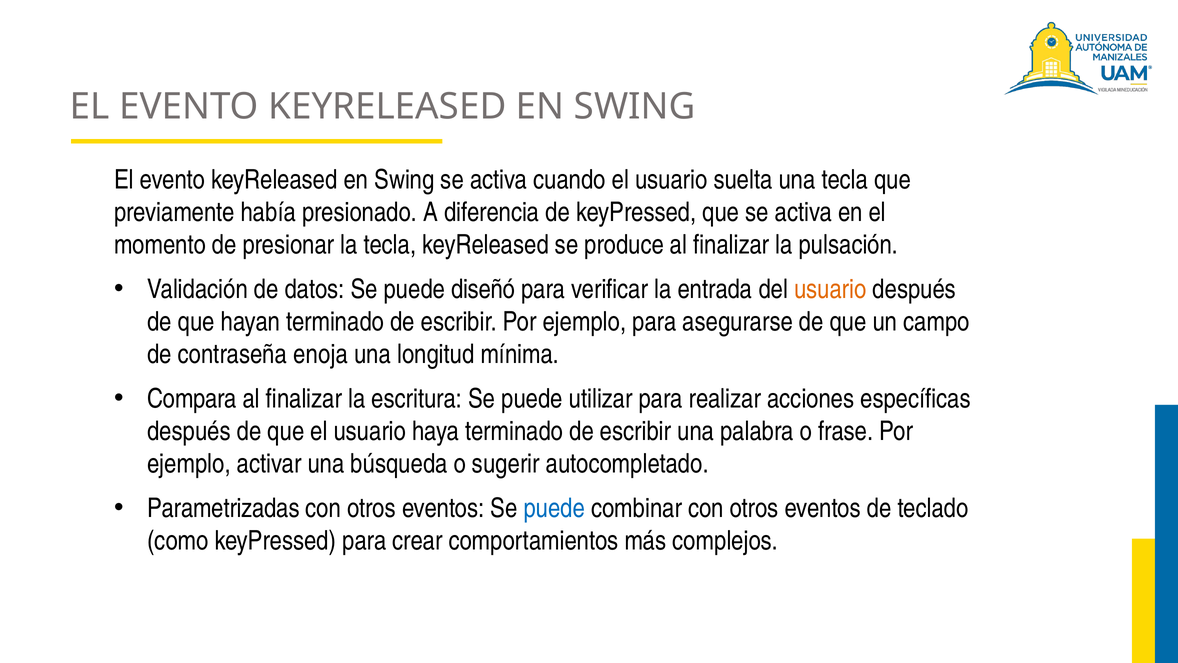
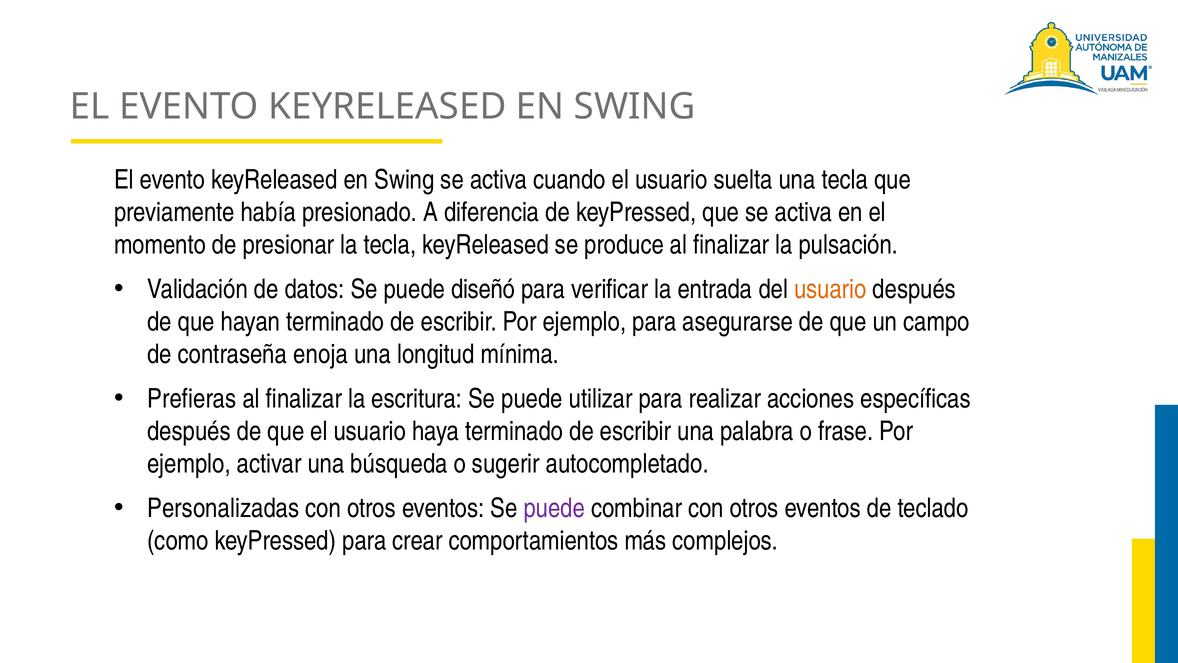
Compara: Compara -> Prefieras (192, 399)
Parametrizadas: Parametrizadas -> Personalizadas (223, 508)
puede colour: blue -> purple (554, 508)
